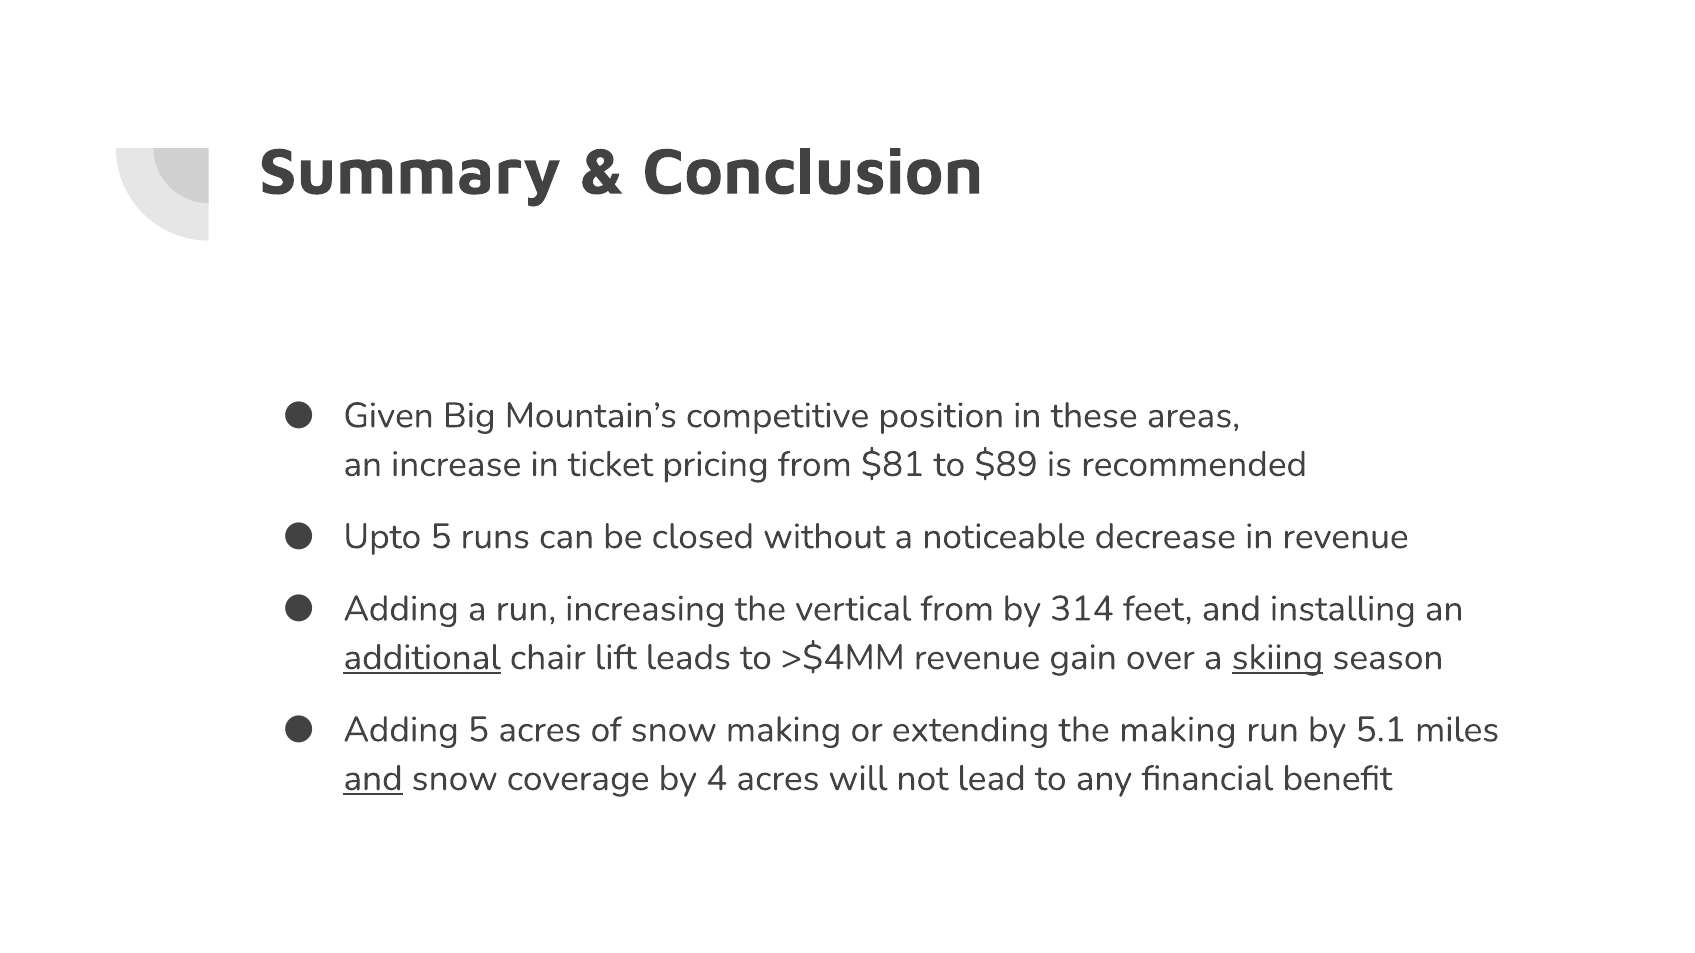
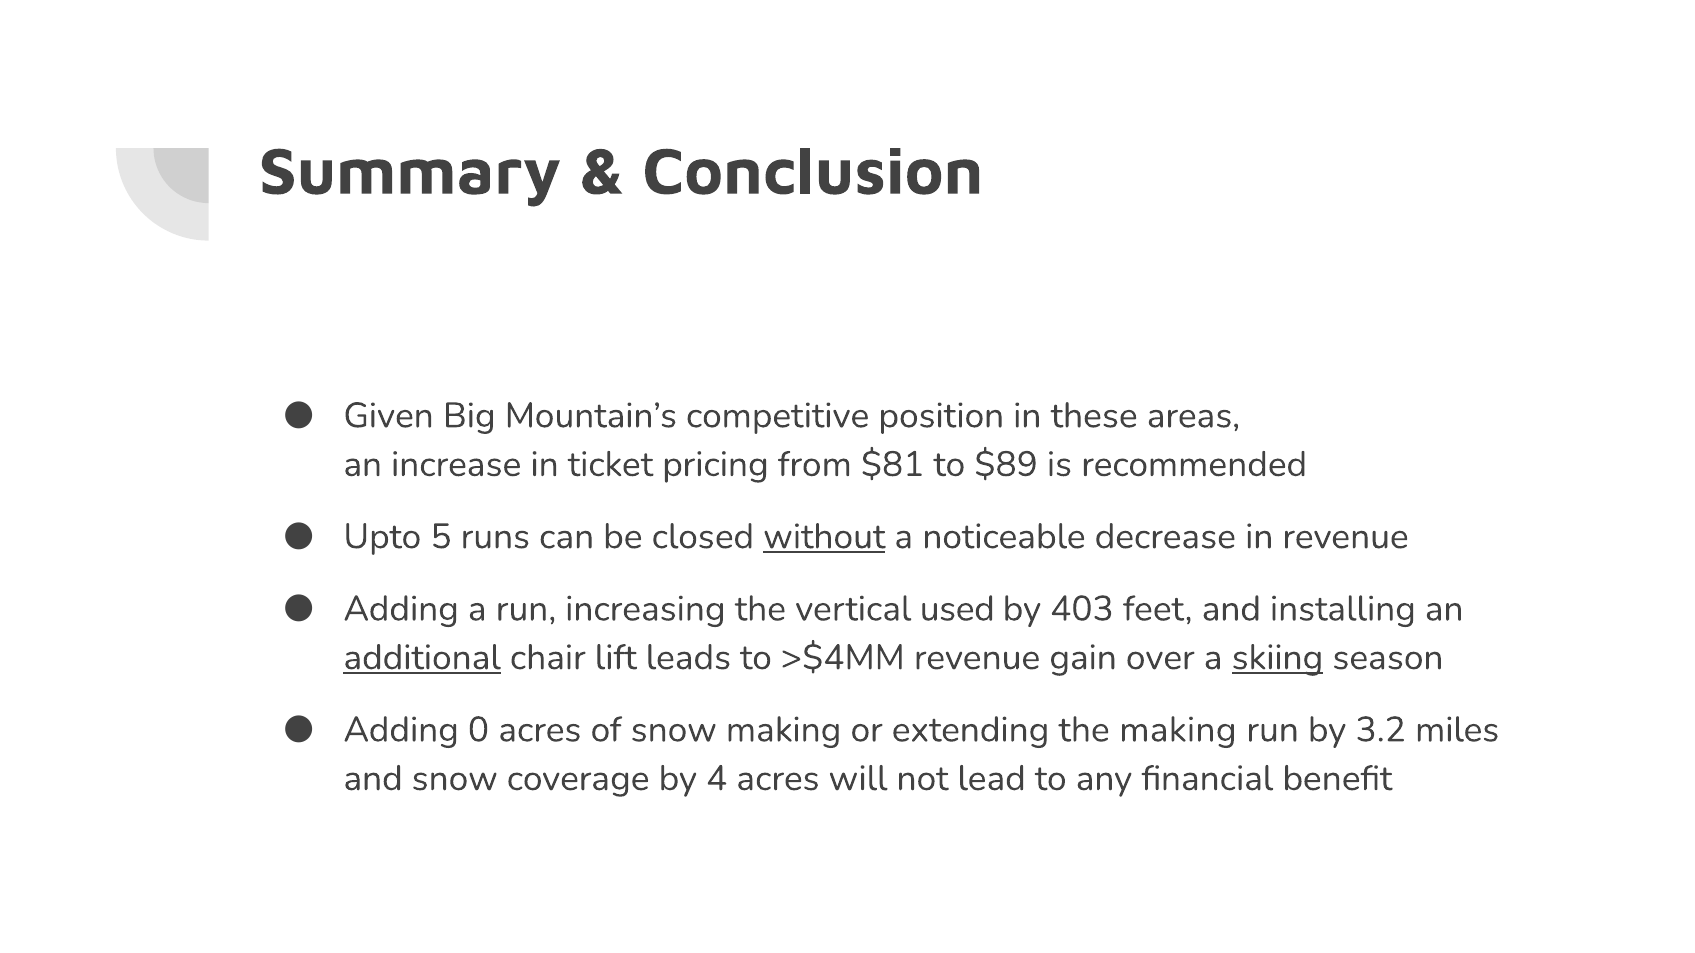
without underline: none -> present (824, 537)
vertical from: from -> used (957, 609)
314: 314 -> 403 (1082, 609)
Adding 5: 5 -> 0 (478, 730)
5.1: 5.1 -> 3.2 (1381, 730)
and underline: present -> none (373, 779)
